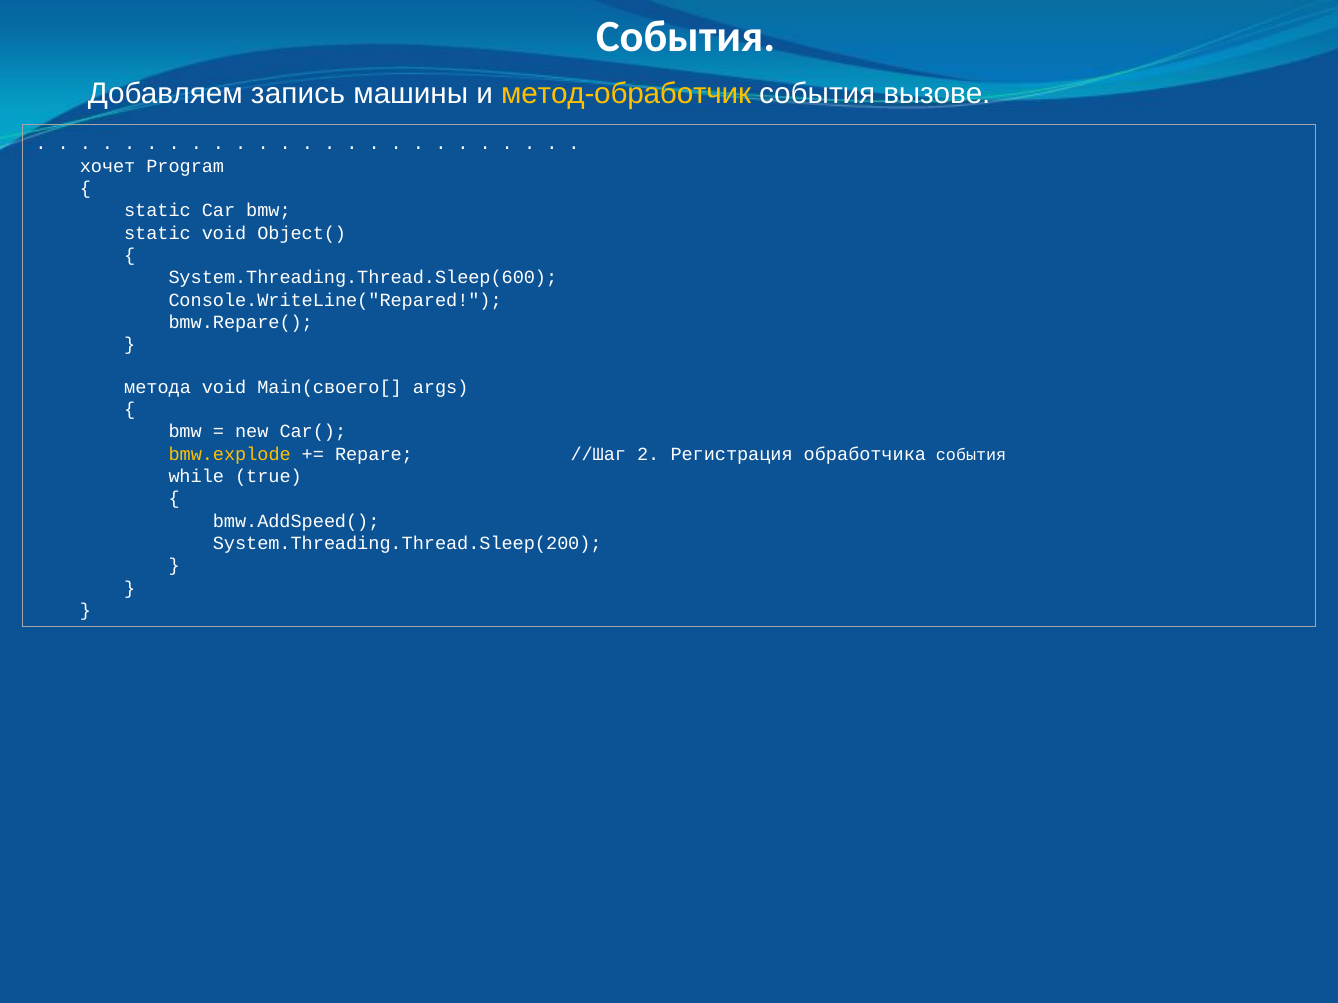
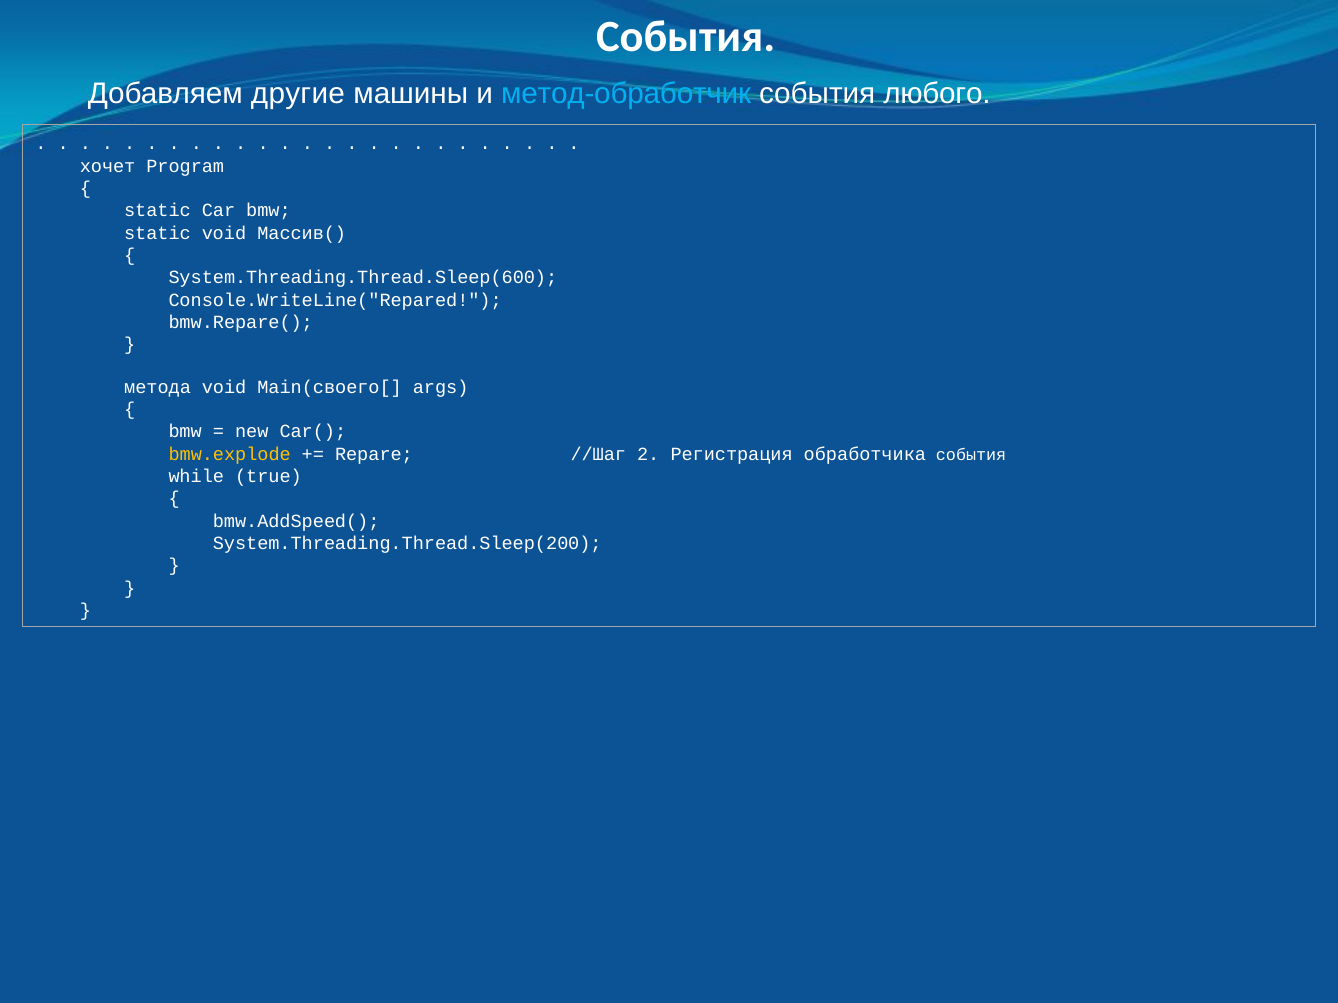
запись: запись -> другие (298, 93)
метод-обработчик colour: yellow -> light blue (626, 93)
вызове: вызове -> любого (937, 93)
Object(: Object( -> Массив( (302, 233)
